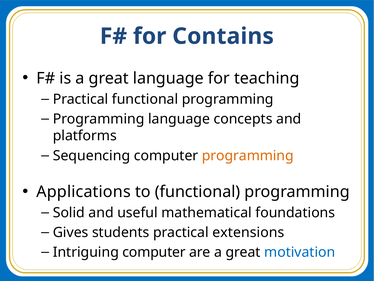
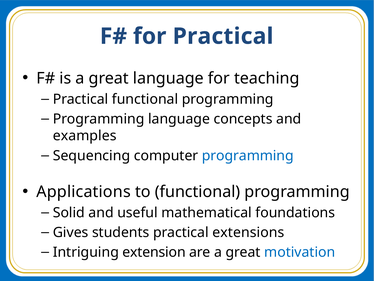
for Contains: Contains -> Practical (223, 36)
platforms: platforms -> examples (85, 136)
programming colour: orange -> blue (248, 155)
Intriguing computer: computer -> extension (154, 252)
